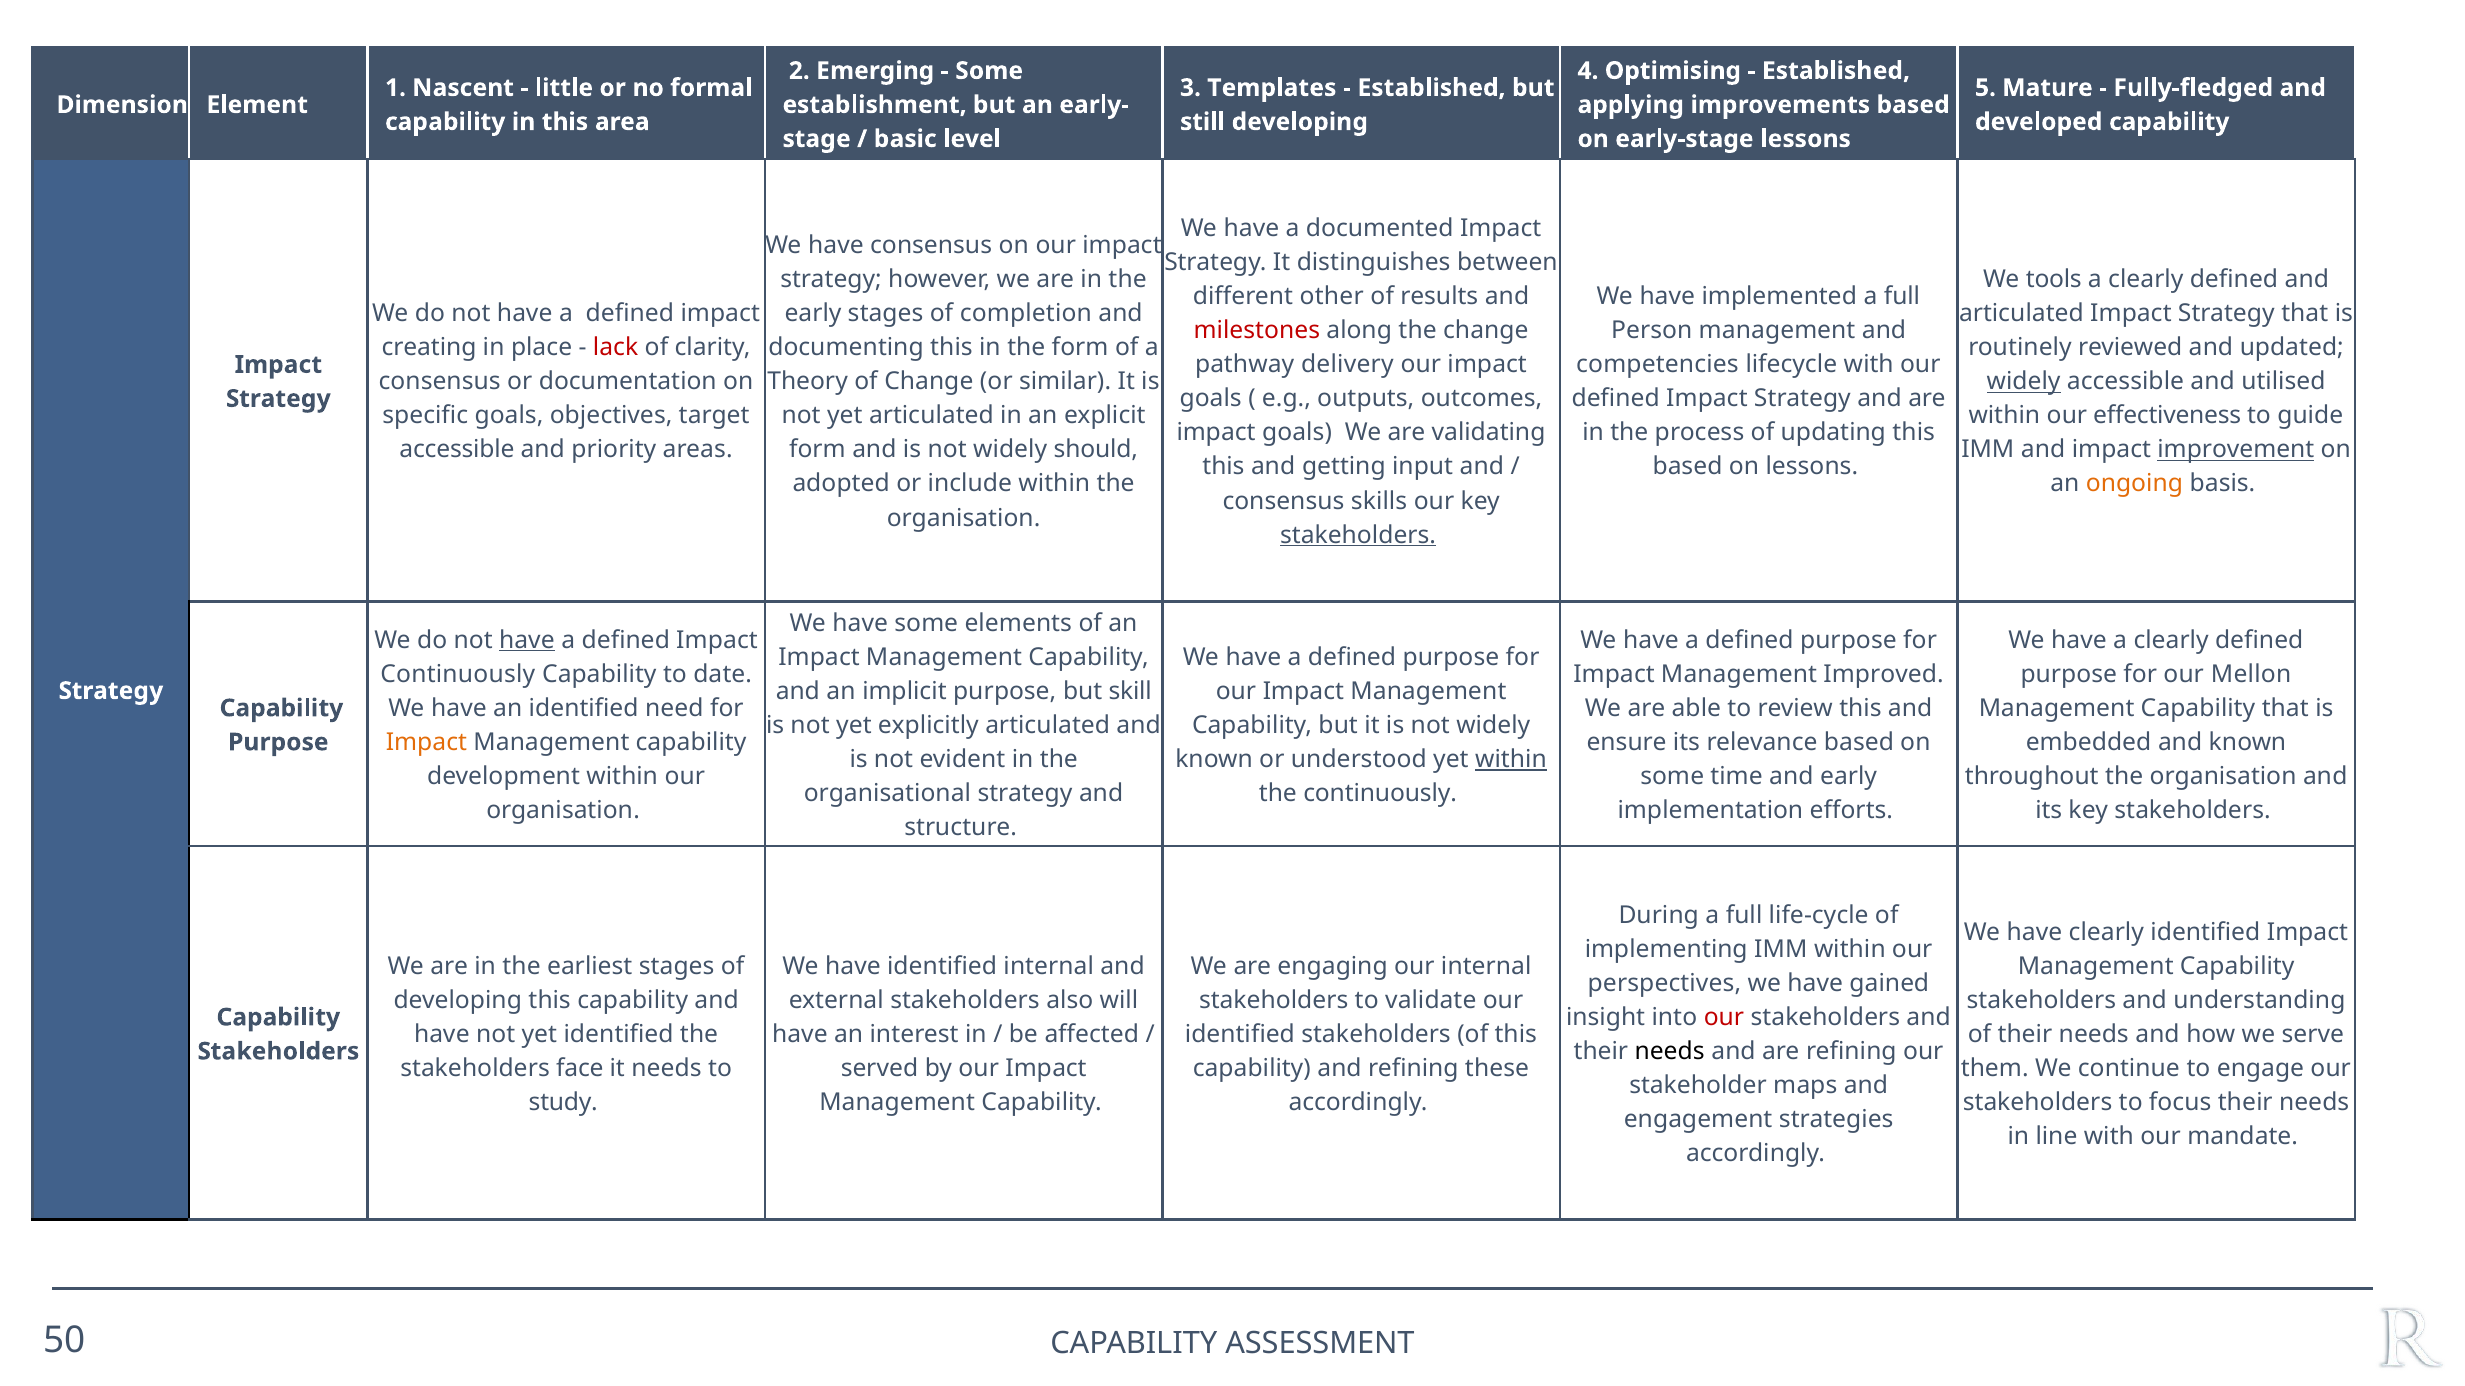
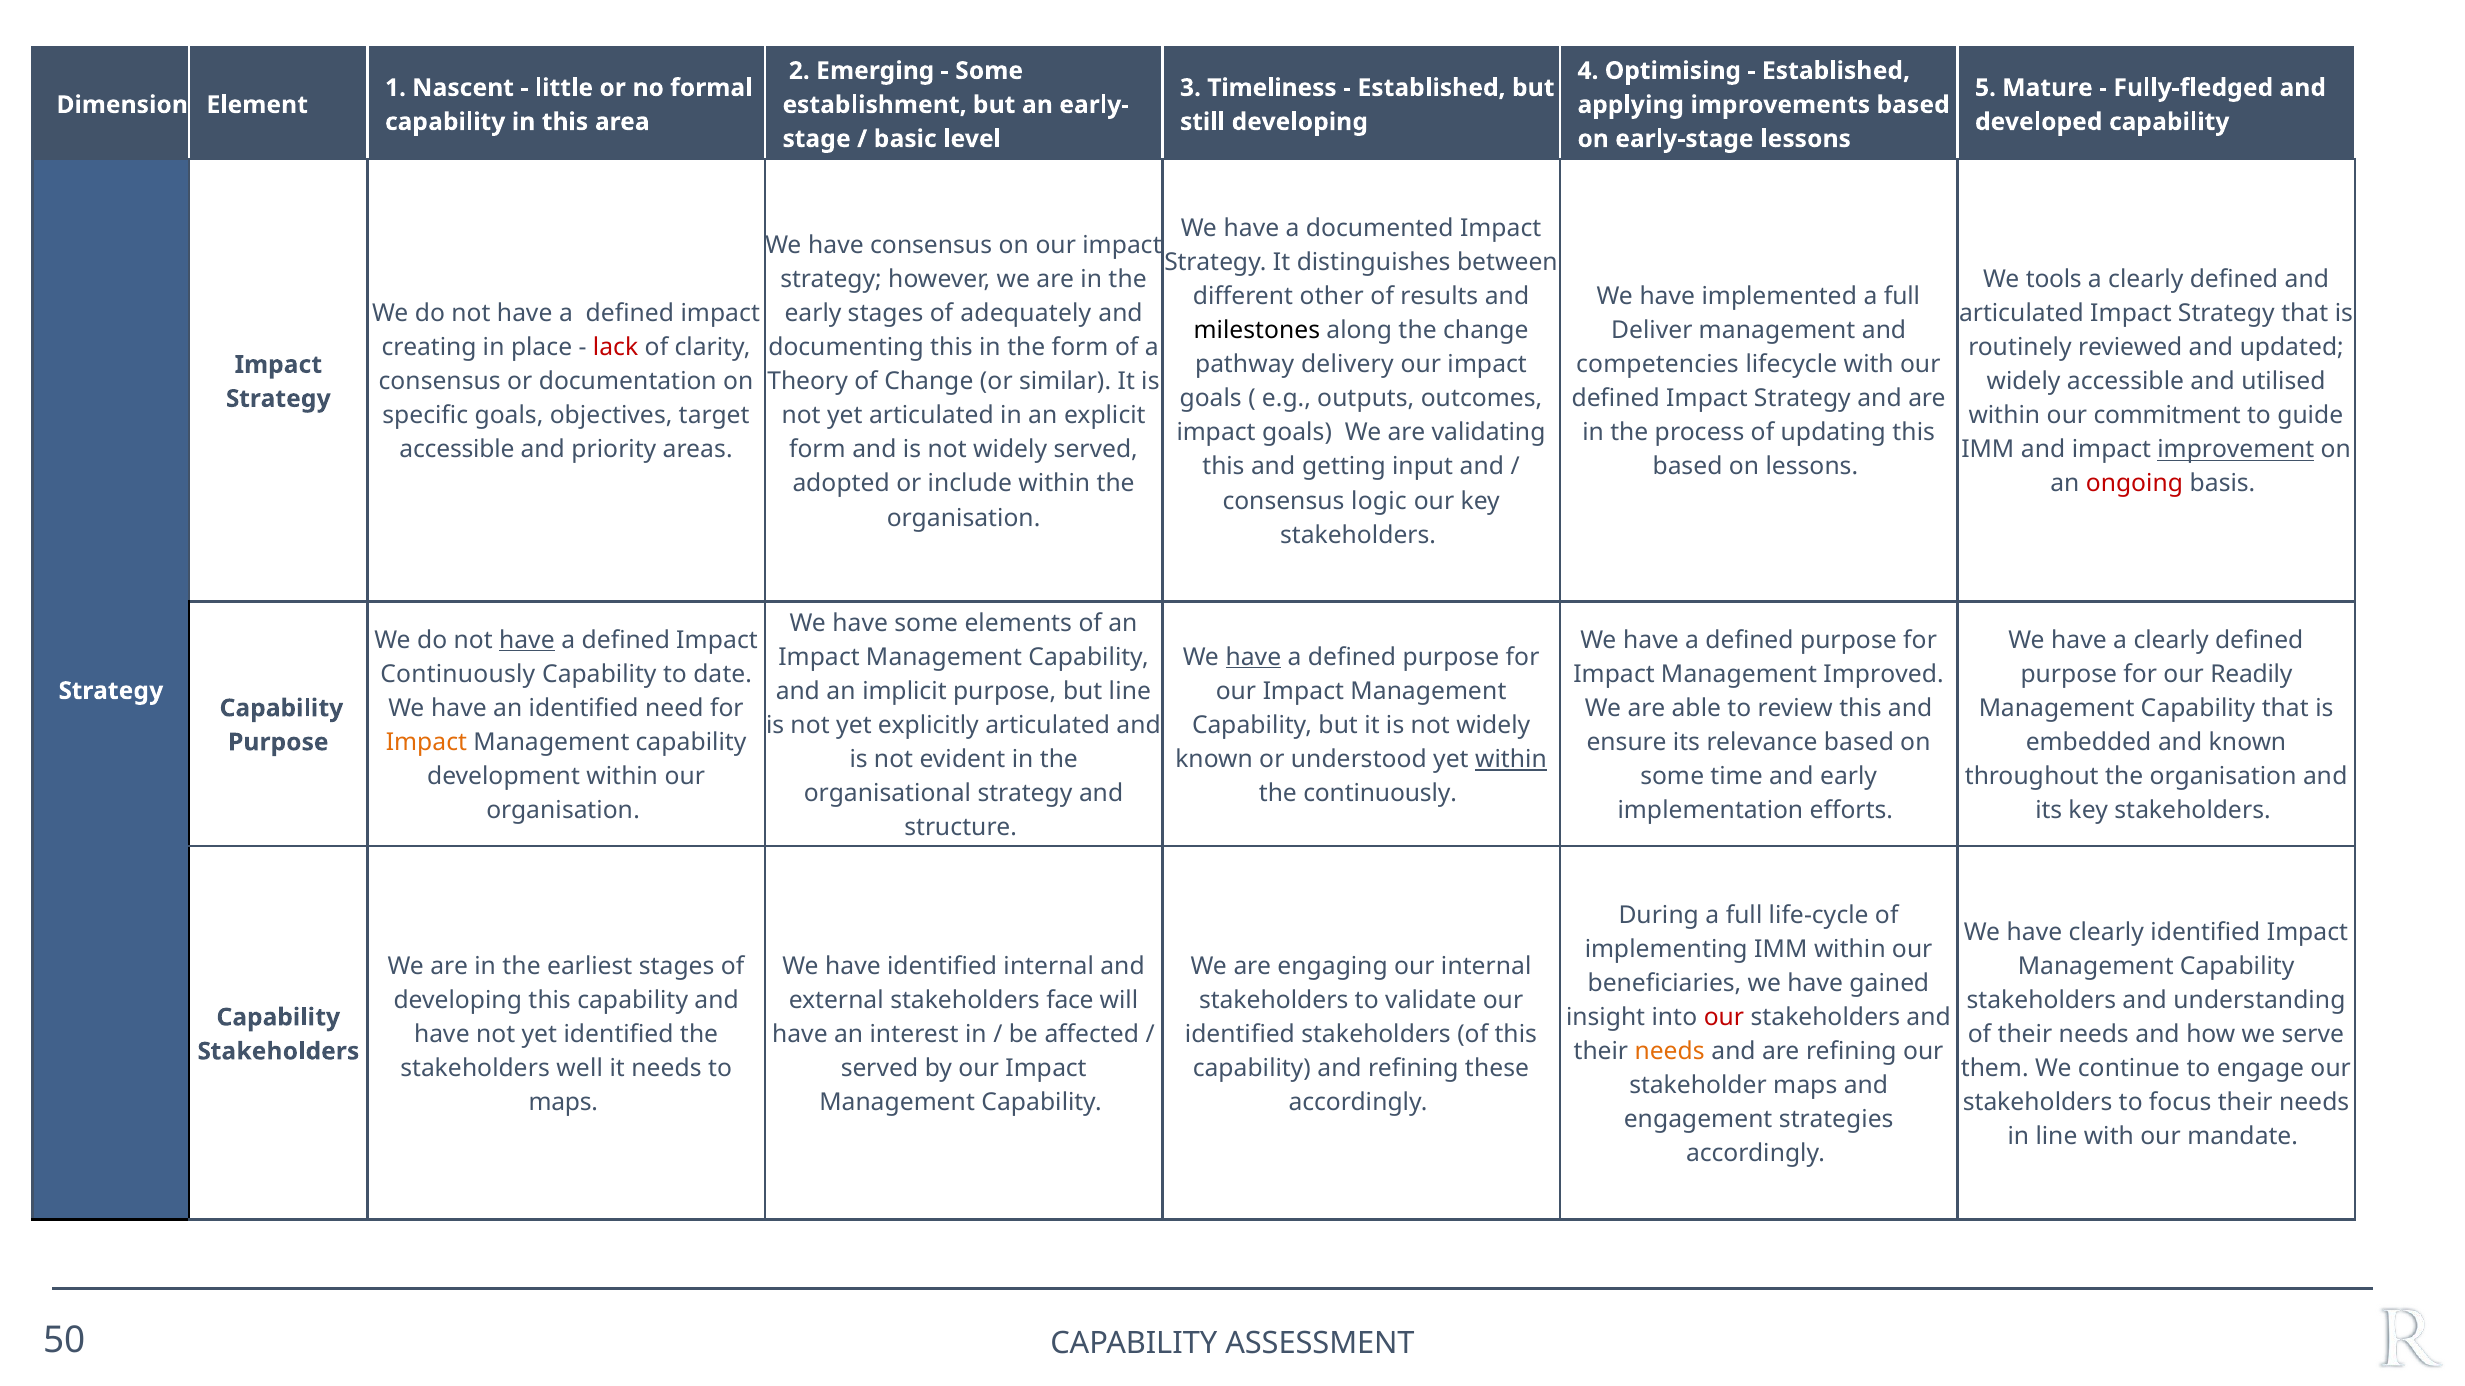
Templates: Templates -> Timeliness (1272, 88)
completion: completion -> adequately (1026, 314)
milestones colour: red -> black (1257, 331)
Person: Person -> Deliver (1652, 331)
widely underline: present -> none (2024, 382)
effectiveness: effectiveness -> commitment (2167, 416)
widely should: should -> served (1096, 450)
ongoing colour: orange -> red (2134, 484)
skills: skills -> logic (1379, 501)
stakeholders underline: present -> none (1358, 535)
have underline: none -> present (1253, 657)
Mellon: Mellon -> Readily (2251, 674)
but skill: skill -> line (1130, 691)
perspectives: perspectives -> beneficiaries (1664, 984)
also: also -> face (1070, 1001)
needs colour: black -> orange (1670, 1052)
face: face -> well (580, 1069)
study: study -> maps (563, 1103)
